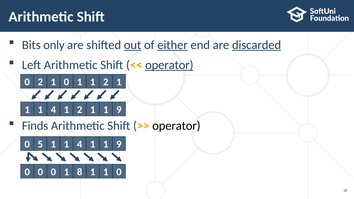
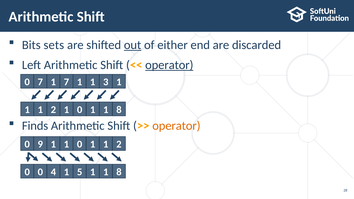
only: only -> sets (54, 45)
either underline: present -> none (173, 45)
discarded underline: present -> none (257, 45)
0 2: 2 -> 7 (40, 82)
0: 0 -> 7 (66, 82)
1 1 2: 2 -> 3 (106, 82)
4: 4 -> 2 (53, 110)
2: 2 -> 0 (80, 110)
9: 9 -> 8 (119, 110)
operator colour: black -> orange (176, 126)
5: 5 -> 9 (40, 144)
4: 4 -> 0 (80, 144)
9: 9 -> 2 (119, 144)
0 0 0: 0 -> 4 (53, 172)
8: 8 -> 5 (80, 172)
0: 0 -> 8 (119, 172)
